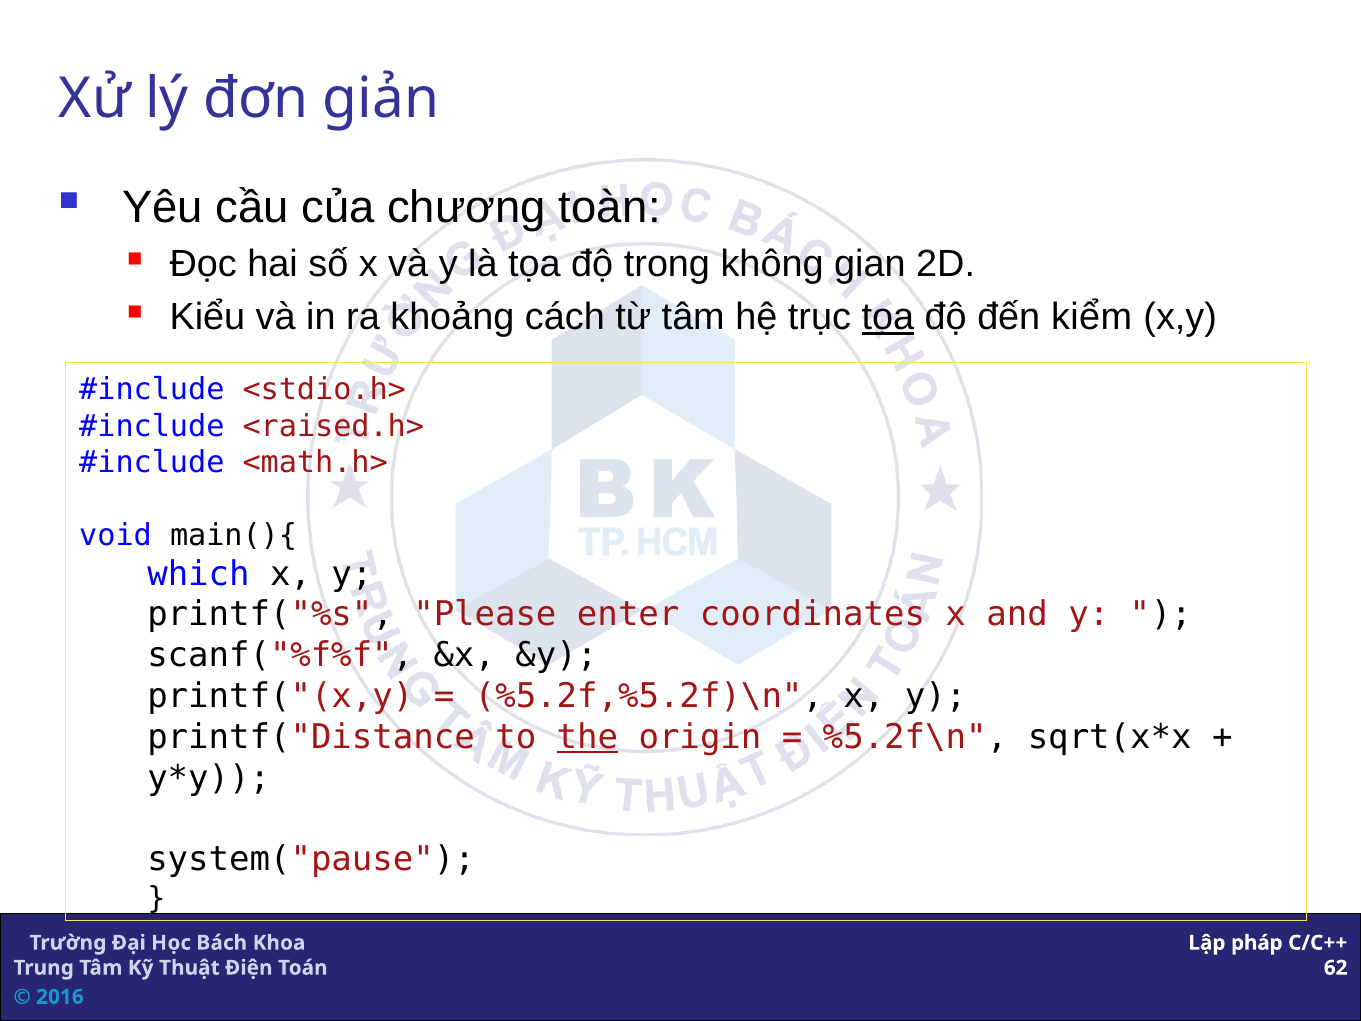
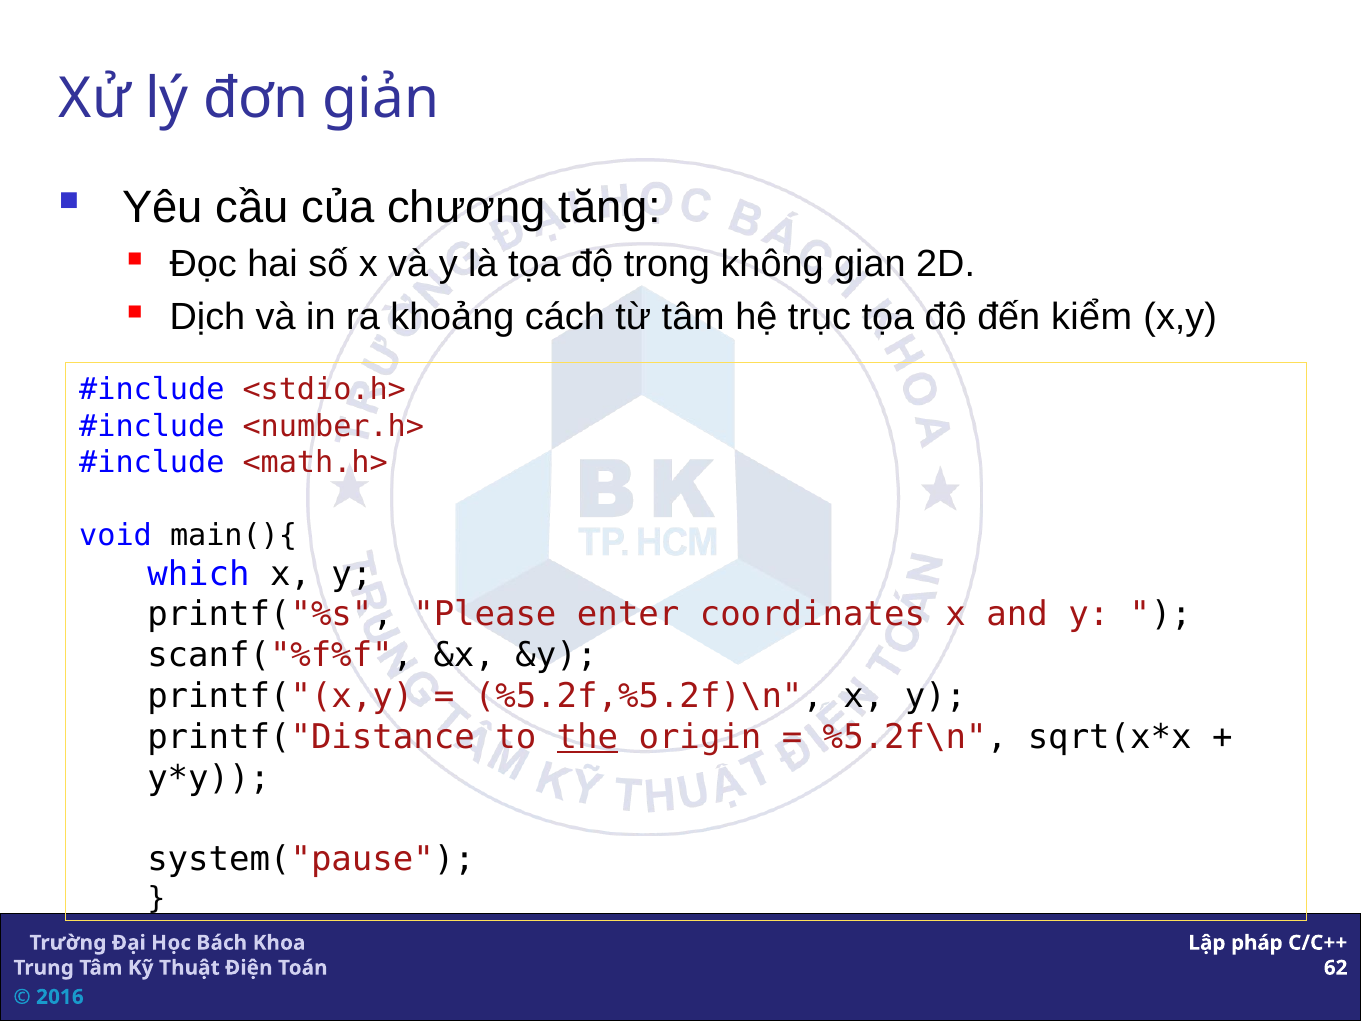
toàn: toàn -> tăng (610, 207)
Kiểu: Kiểu -> Dịch (207, 317)
tọa underline: present -> none (888, 317)
<raised.h>: <raised.h> -> <number.h> (333, 426)
